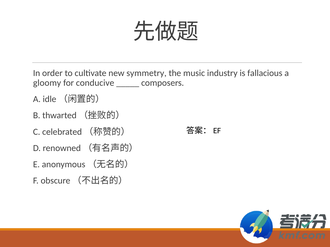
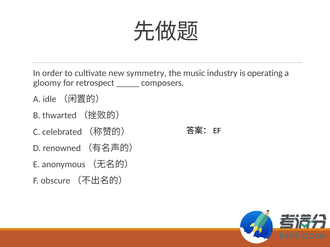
fallacious: fallacious -> operating (265, 73)
conducive: conducive -> retrospect (95, 83)
